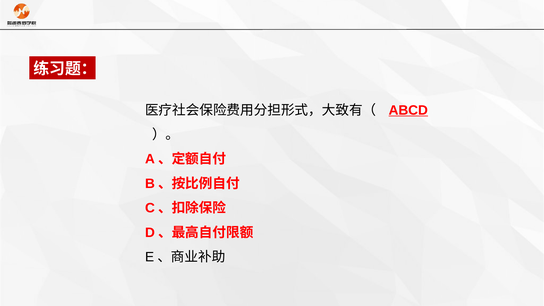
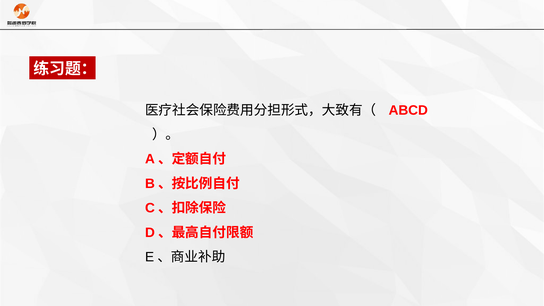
ABCD underline: present -> none (408, 110)
